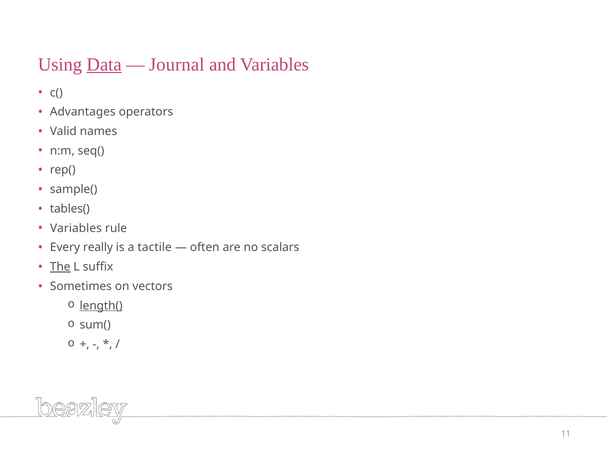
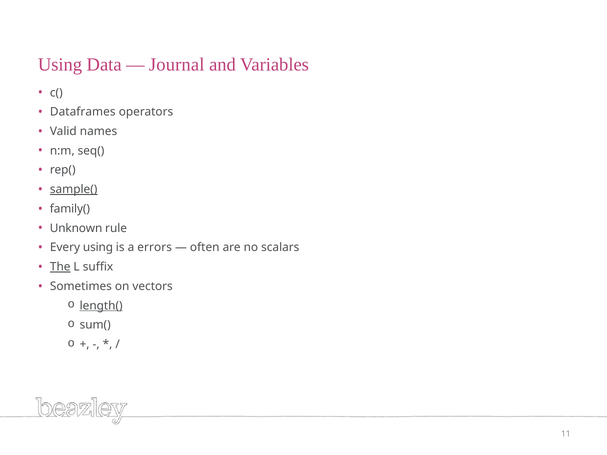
Data underline: present -> none (104, 65)
Advantages: Advantages -> Dataframes (83, 112)
sample( underline: none -> present (74, 190)
tables(: tables( -> family( (70, 209)
Variables: Variables -> Unknown (76, 228)
Every really: really -> using (98, 248)
tactile: tactile -> errors (155, 248)
